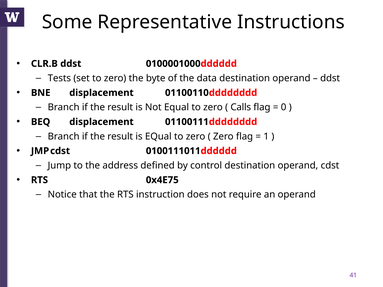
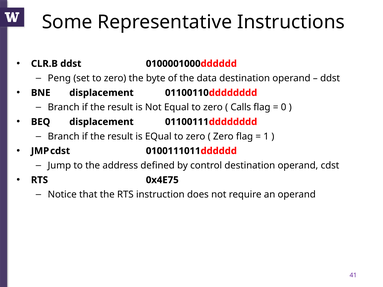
Tests: Tests -> Peng (59, 78)
